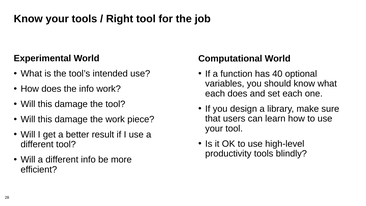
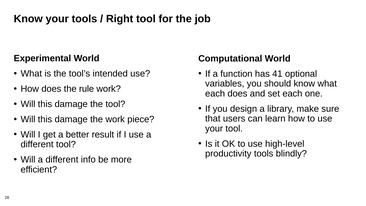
40: 40 -> 41 (277, 74)
the info: info -> rule (87, 89)
